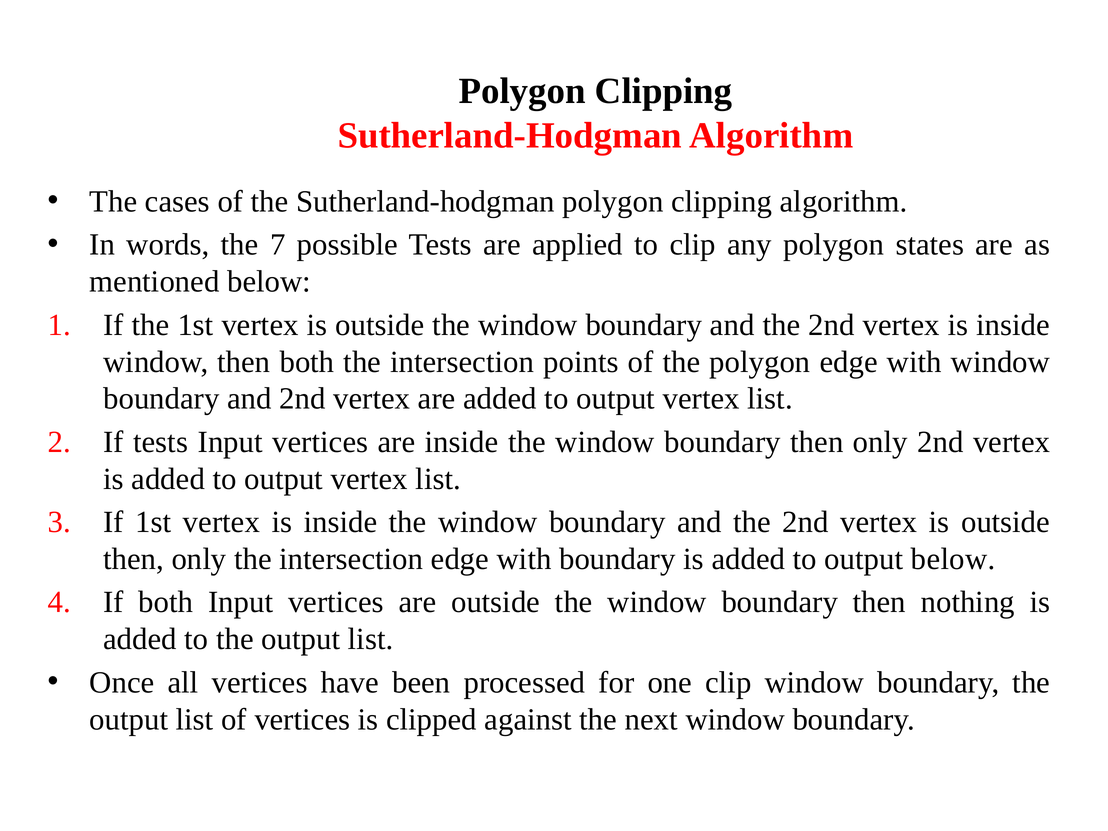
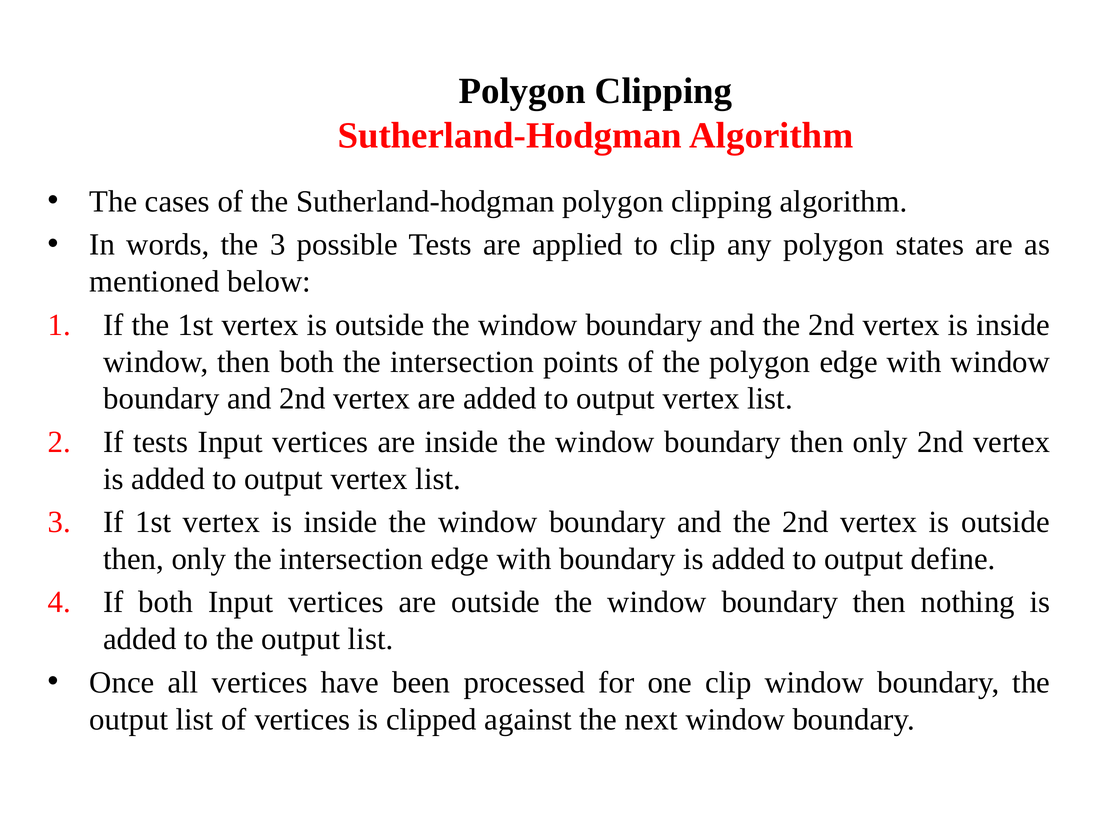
the 7: 7 -> 3 (278, 245)
output below: below -> define (953, 559)
